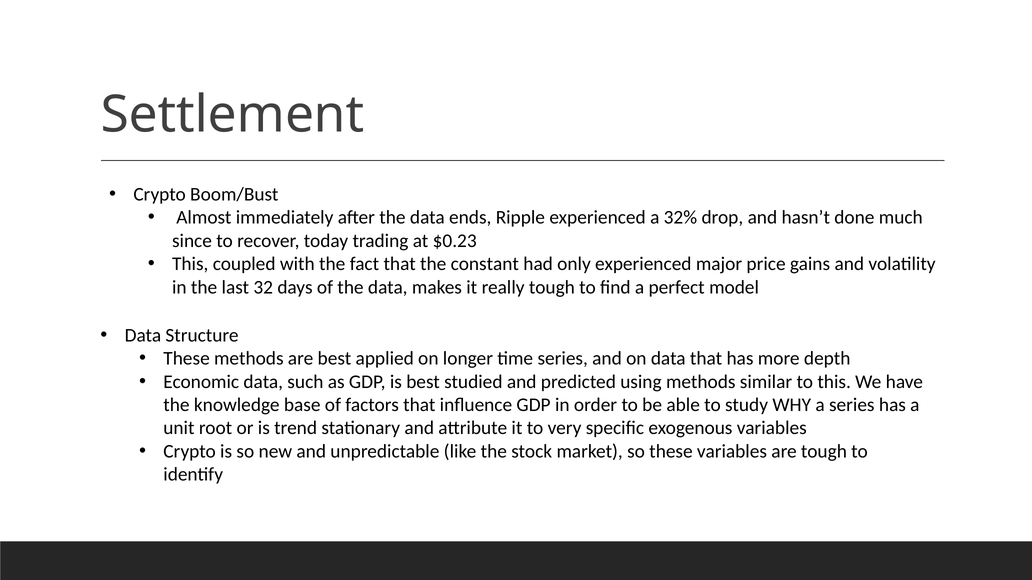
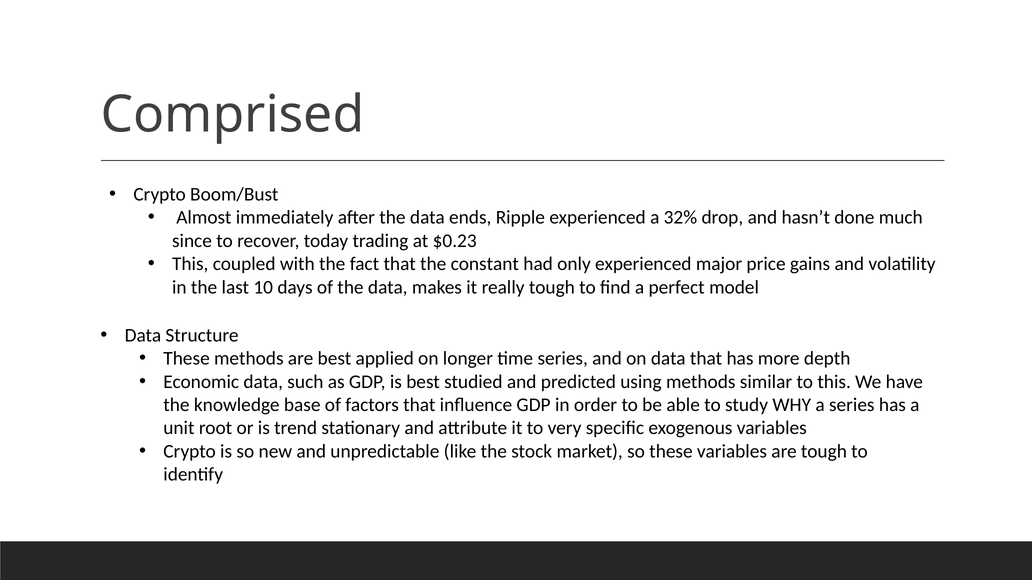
Settlement: Settlement -> Comprised (232, 115)
32: 32 -> 10 (263, 287)
